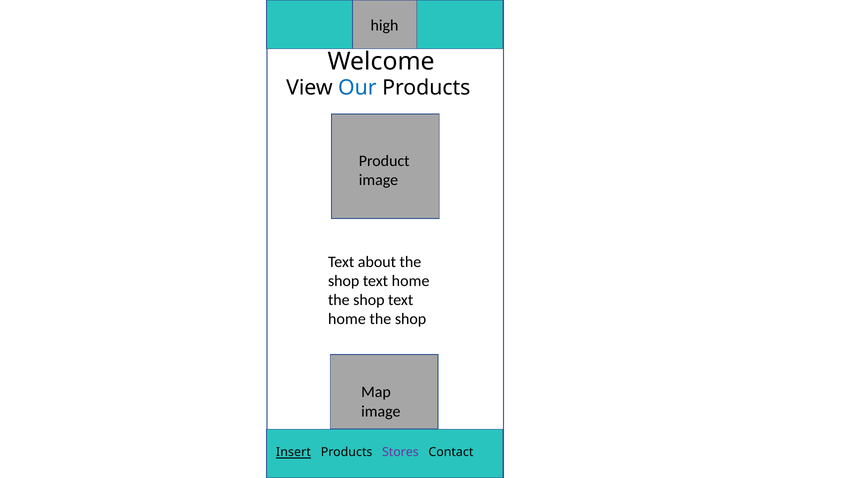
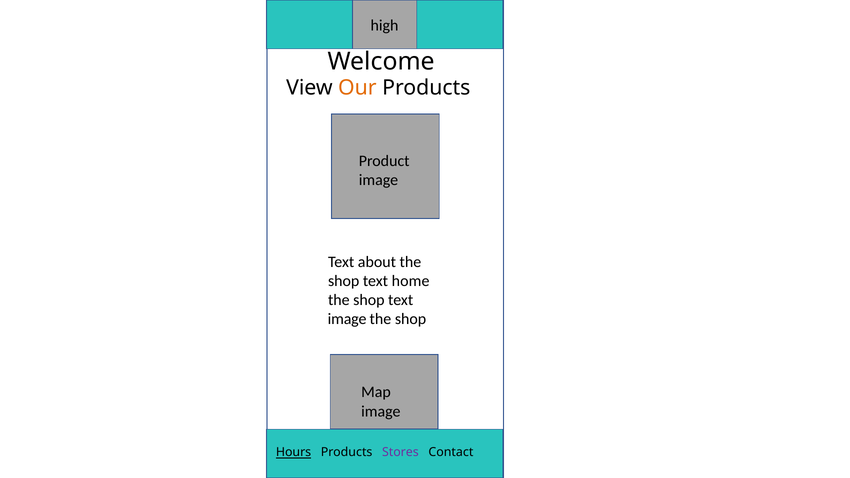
Our colour: blue -> orange (357, 88)
home: home -> image (347, 319)
Insert: Insert -> Hours (294, 452)
